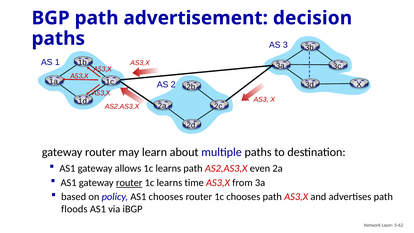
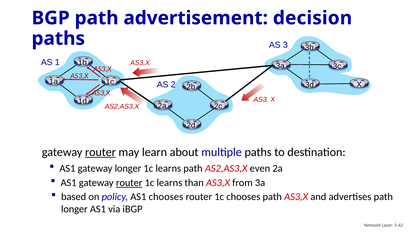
router underline: none -> present (100, 152)
gateway allows: allows -> longer (128, 168)
time: time -> than (194, 183)
floods: floods -> longer (74, 209)
